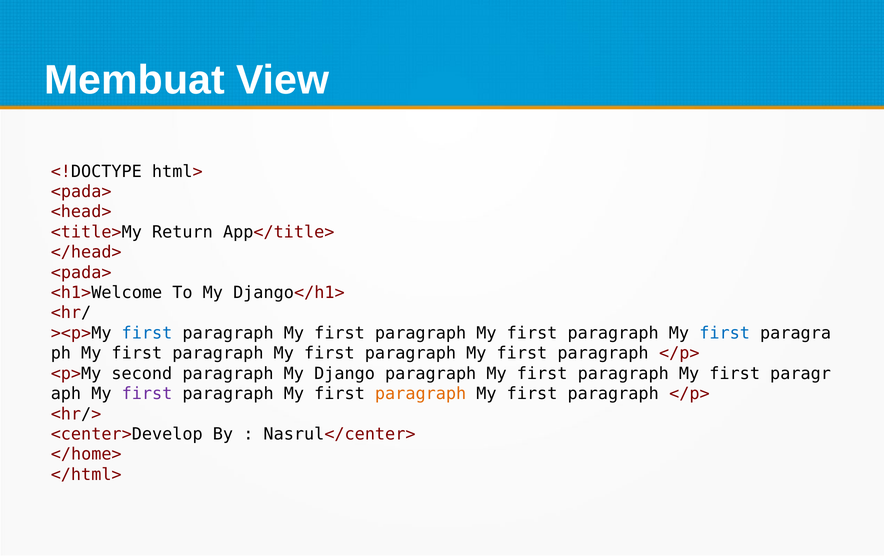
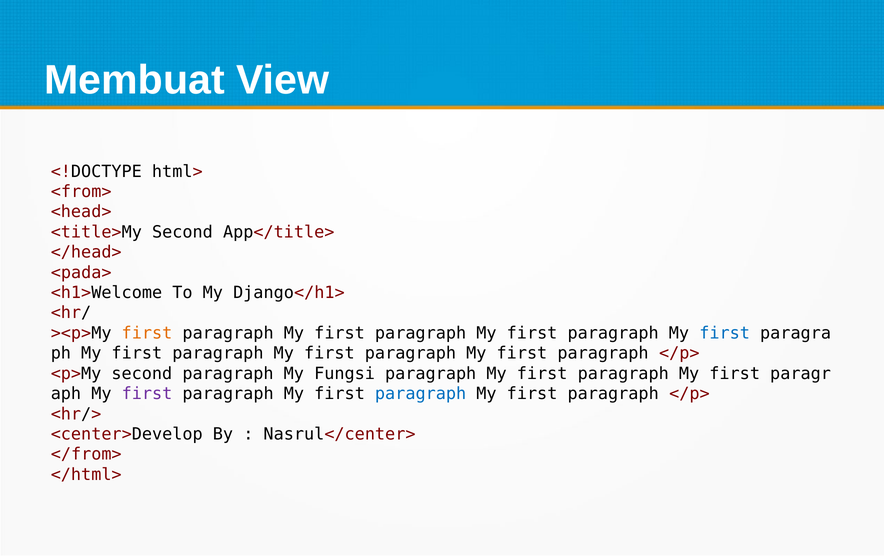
<pada>: <pada> -> <from> (81, 192)
<title>My Return: Return -> Second (182, 232)
first colour: blue -> orange (147, 333)
Django: Django -> Fungsi (345, 374)
paragraph colour: orange -> blue (421, 394)
</home>: </home> -> </from> (86, 454)
